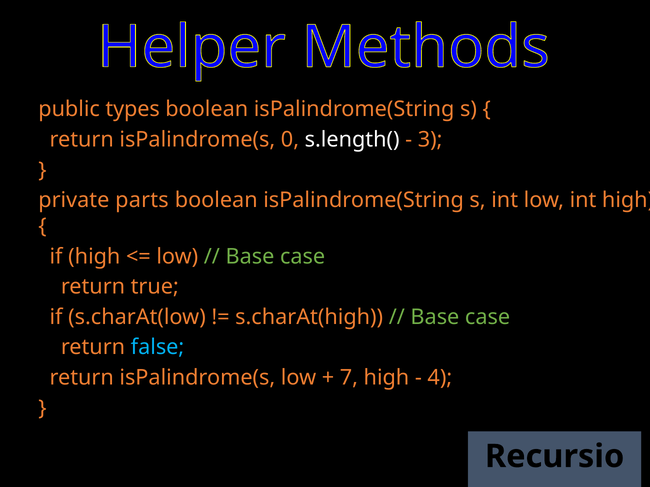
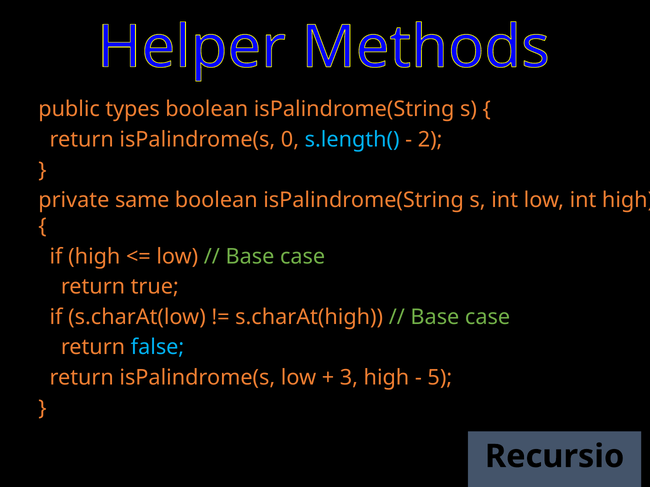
s.length( colour: white -> light blue (352, 140)
3: 3 -> 2 (430, 140)
parts: parts -> same (142, 200)
7: 7 -> 3 (349, 378)
4: 4 -> 5 (440, 378)
